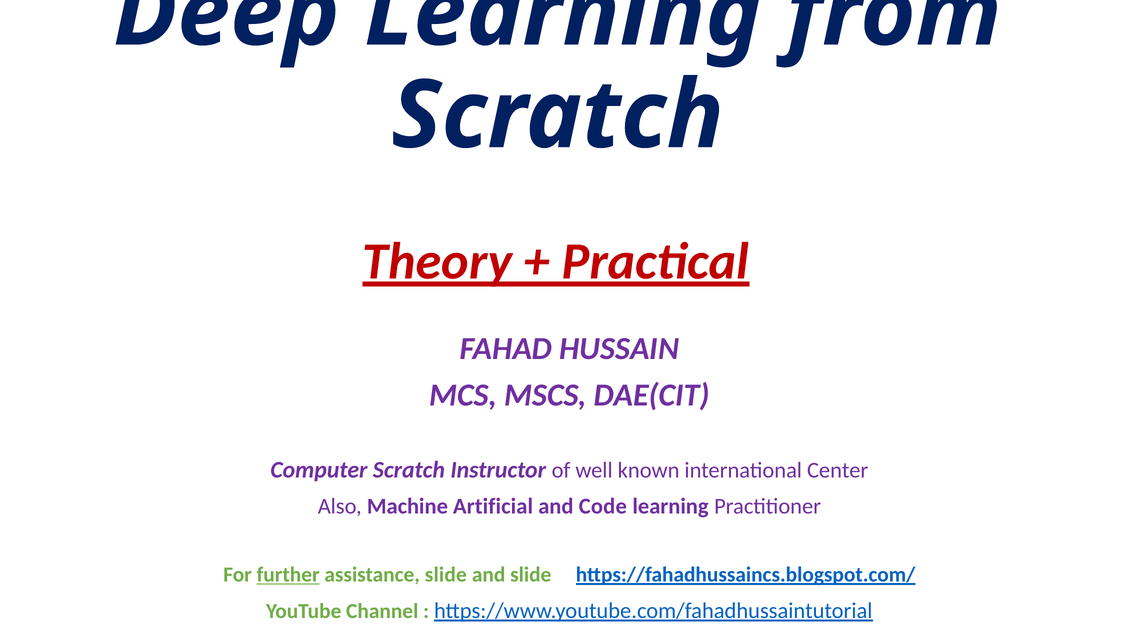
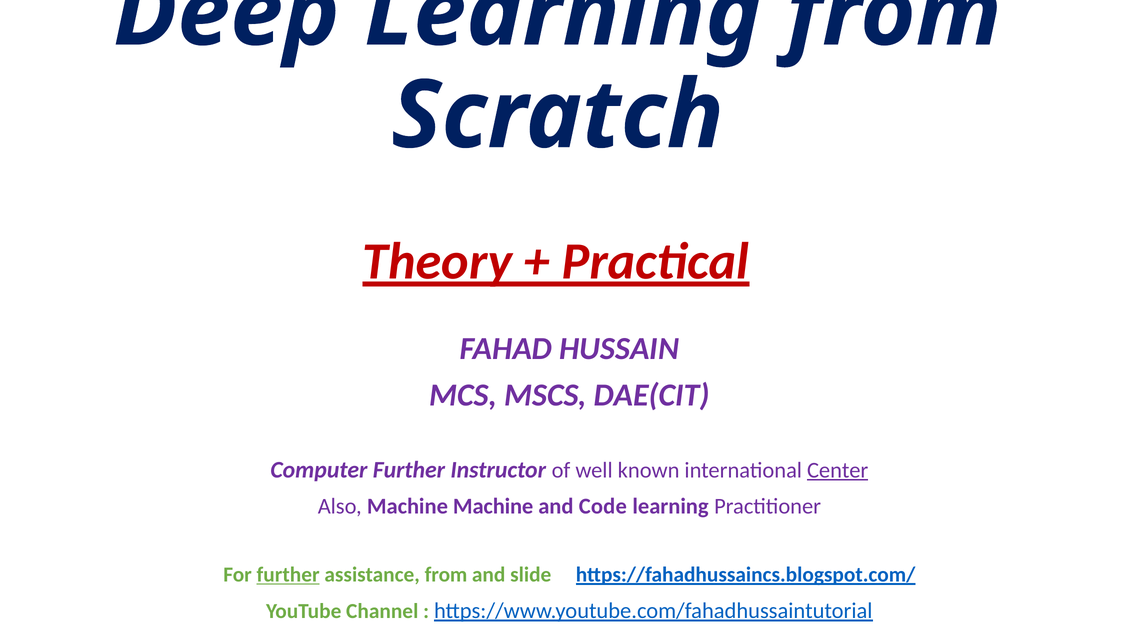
Computer Scratch: Scratch -> Further (409, 469)
Center underline: none -> present (838, 470)
Machine Artificial: Artificial -> Machine (493, 506)
assistance slide: slide -> from (446, 575)
